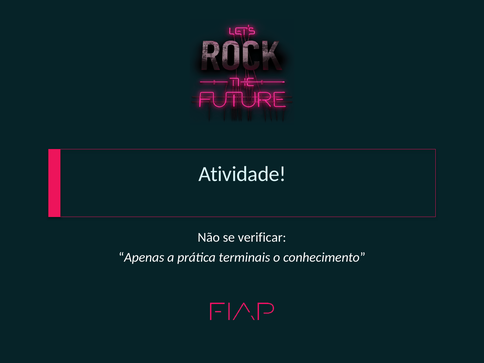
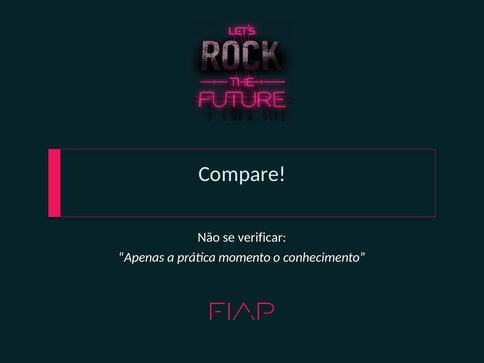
Atividade: Atividade -> Compare (242, 174)
terminais: terminais -> momento (245, 257)
